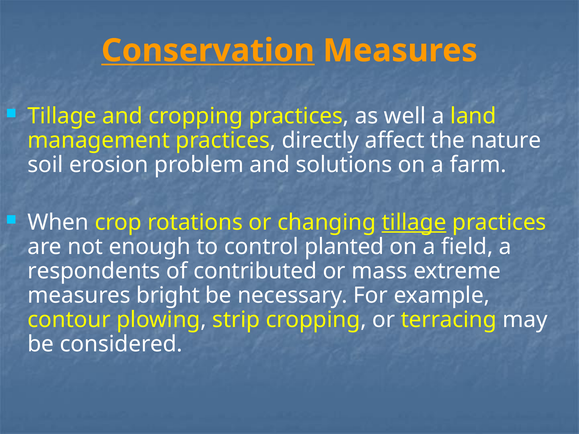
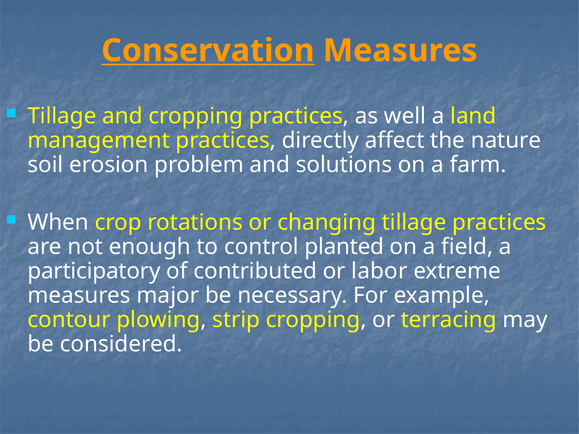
tillage underline: present -> none (414, 223)
respondents: respondents -> participatory (94, 271)
mass: mass -> labor (379, 271)
bright: bright -> major (168, 296)
